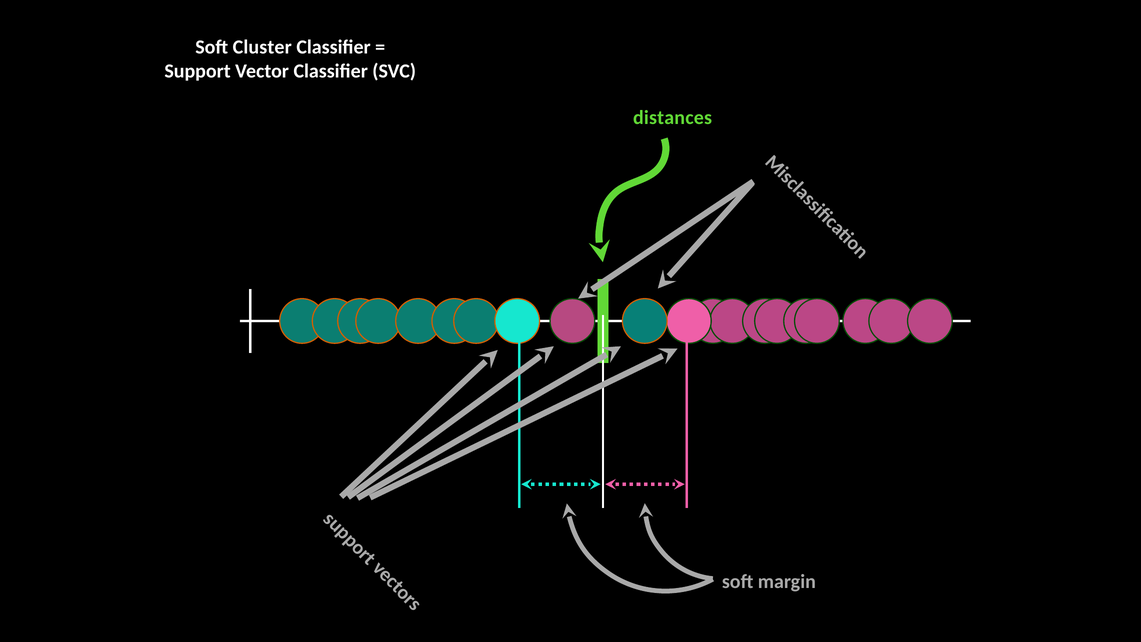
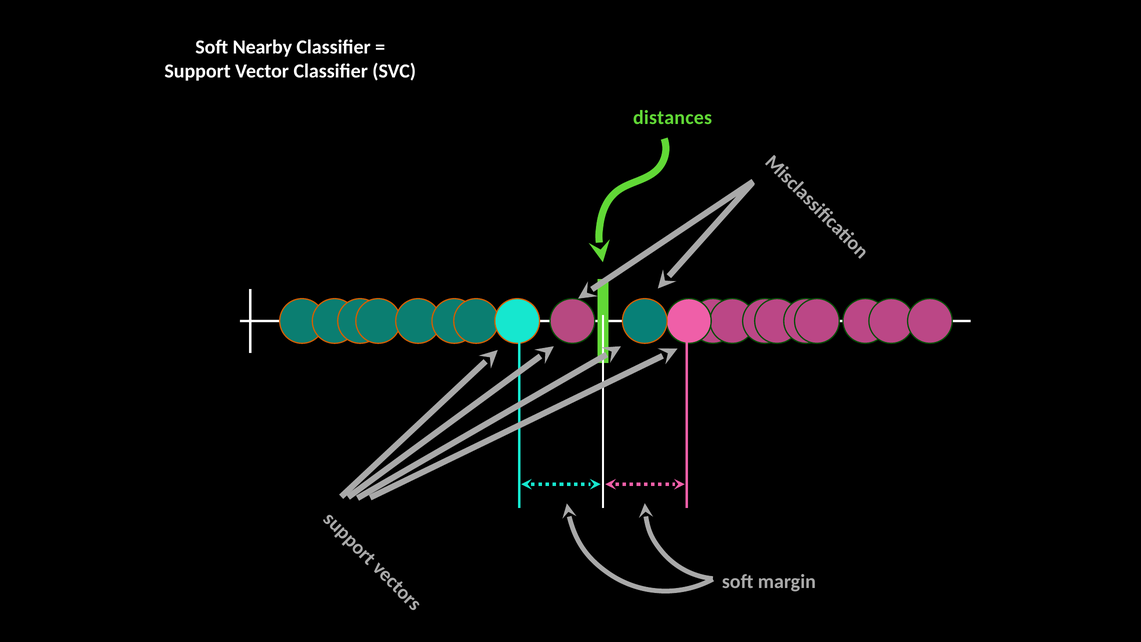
Cluster: Cluster -> Nearby (262, 47)
